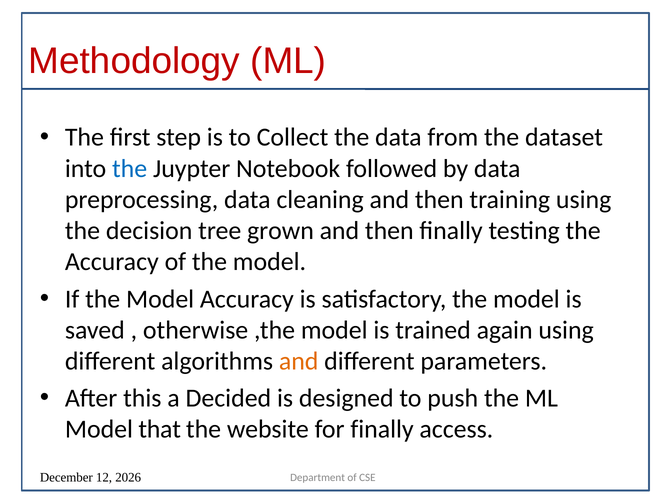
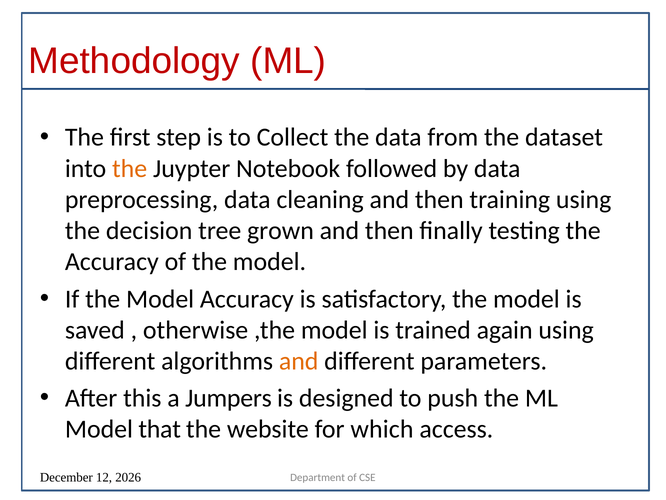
the colour: blue -> orange (130, 168)
Decided: Decided -> Jumpers (229, 398)
for finally: finally -> which (382, 429)
